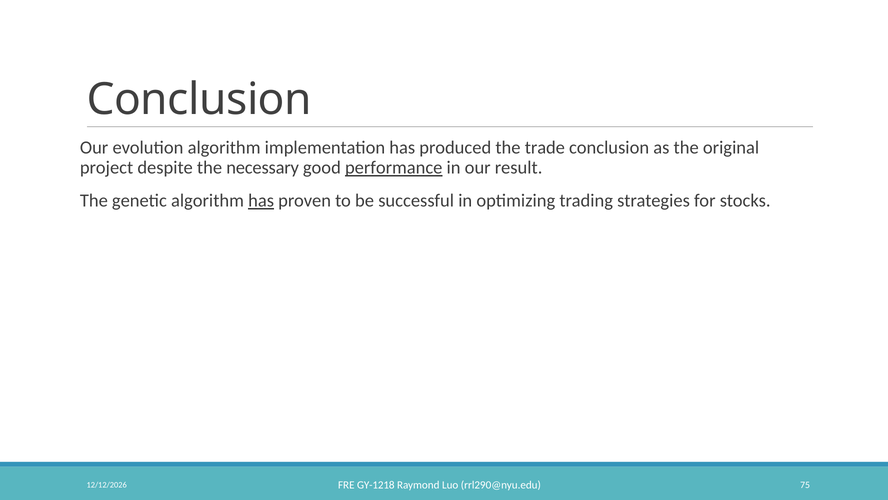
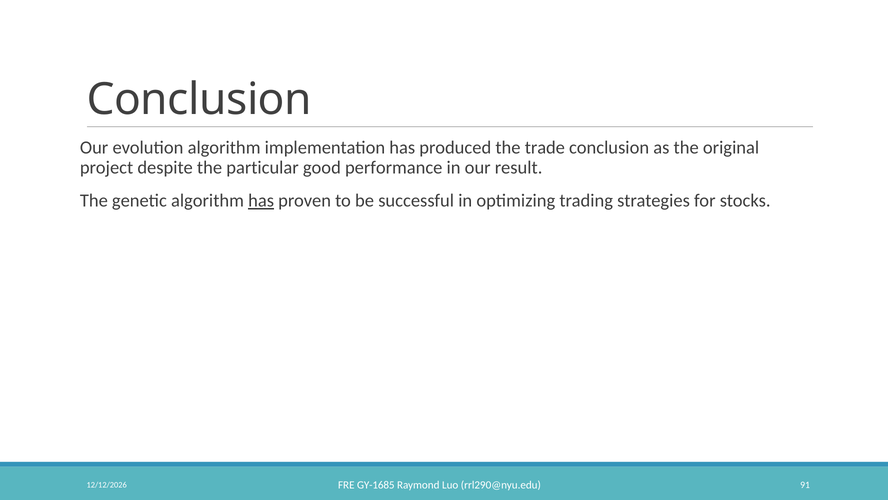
necessary: necessary -> particular (263, 168)
performance underline: present -> none (394, 168)
GY-1218: GY-1218 -> GY-1685 (376, 484)
75: 75 -> 91 (805, 484)
